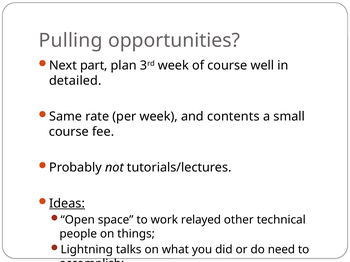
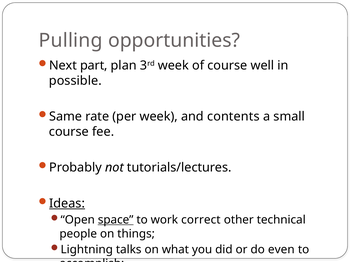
detailed: detailed -> possible (75, 81)
space underline: none -> present (116, 220)
relayed: relayed -> correct (201, 220)
need: need -> even (281, 250)
